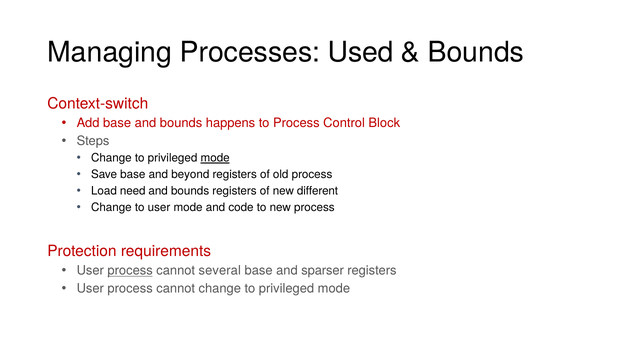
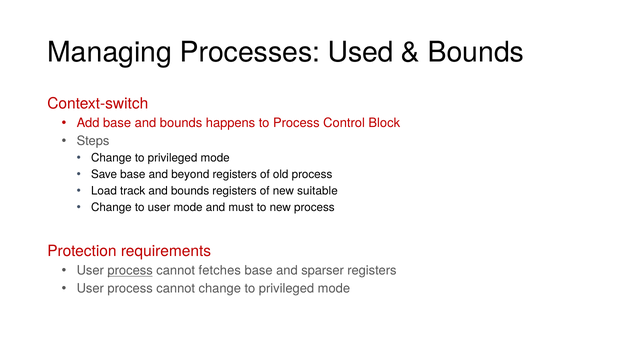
mode underline: present -> none (215, 158)
need: need -> track (133, 191)
different: different -> suitable (317, 191)
code: code -> must (241, 207)
several: several -> fetches (220, 270)
